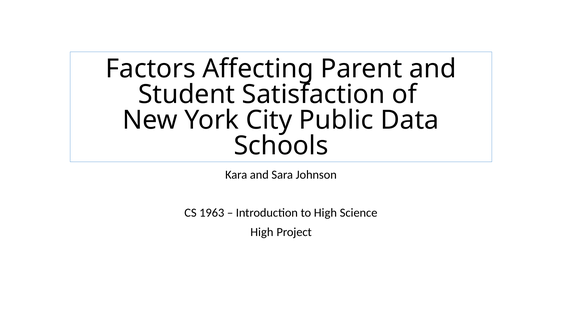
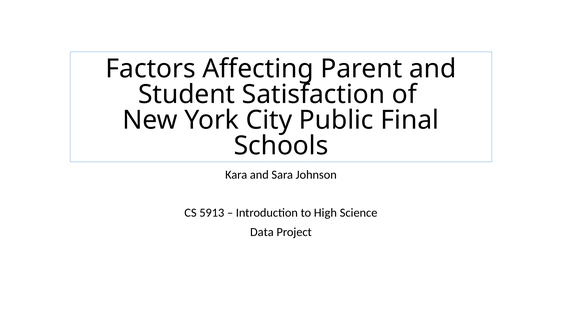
Data: Data -> Final (410, 120)
1963: 1963 -> 5913 (212, 213)
High: High -> Data (262, 232)
